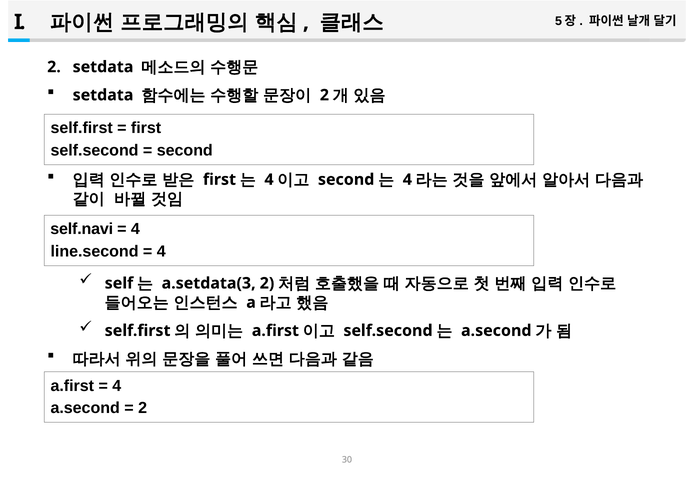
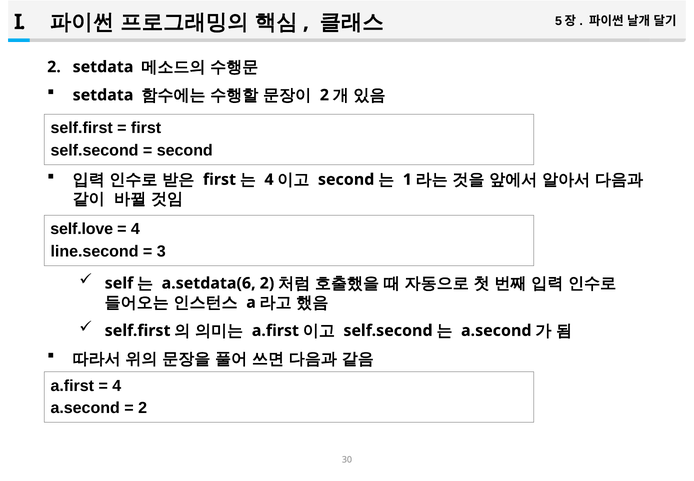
4: 4 -> 1 (407, 179)
self.navi: self.navi -> self.love (82, 229)
4: 4 -> 3 (161, 252)
a.setdata(3: a.setdata(3 -> a.setdata(6 (209, 283)
